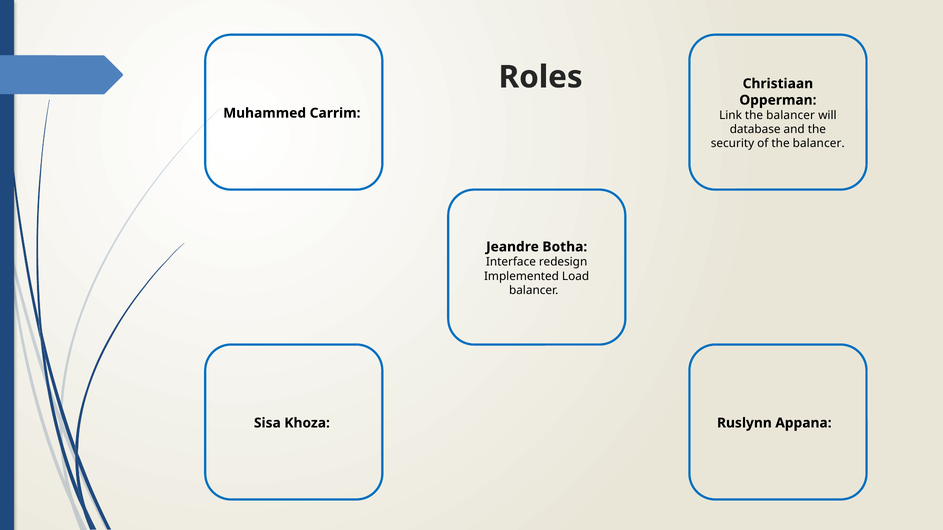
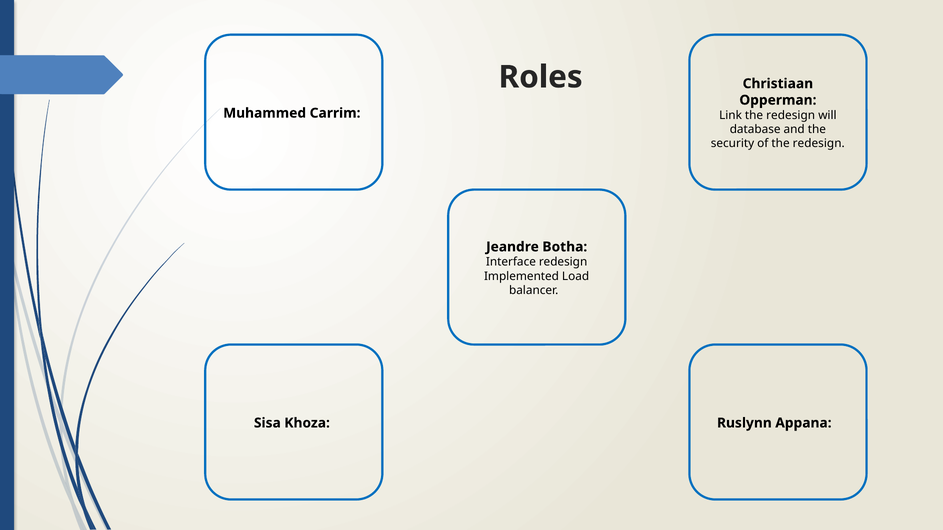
Link the balancer: balancer -> redesign (791, 115)
of the balancer: balancer -> redesign (819, 144)
